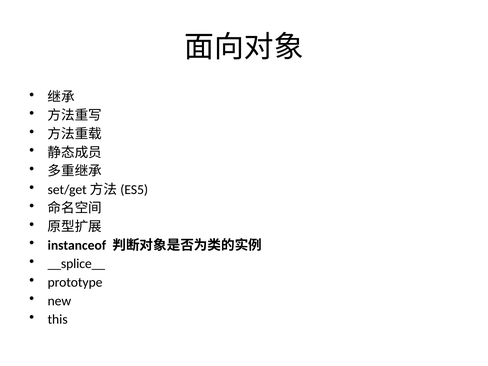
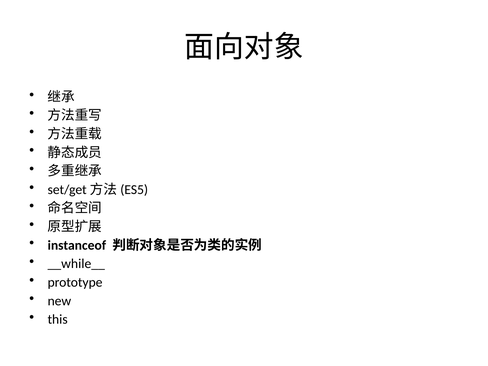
__splice__: __splice__ -> __while__ (76, 264)
